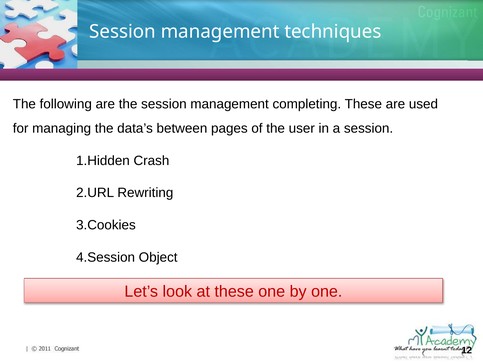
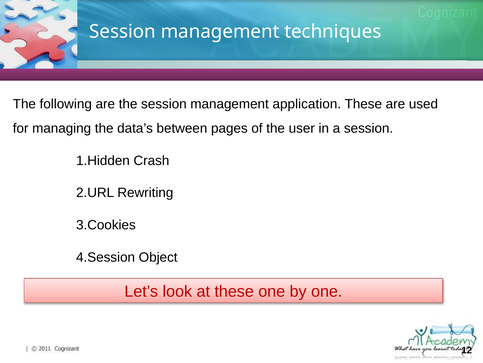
completing: completing -> application (307, 104)
